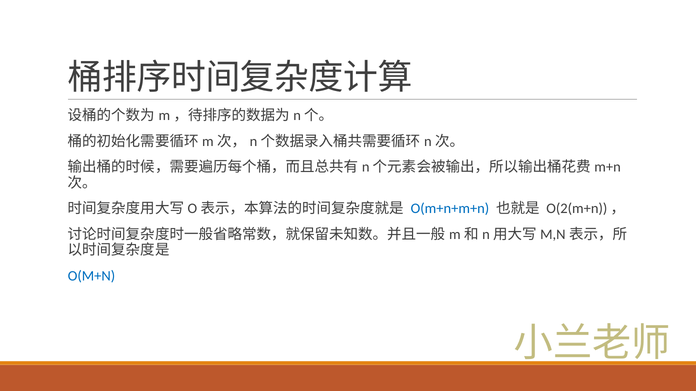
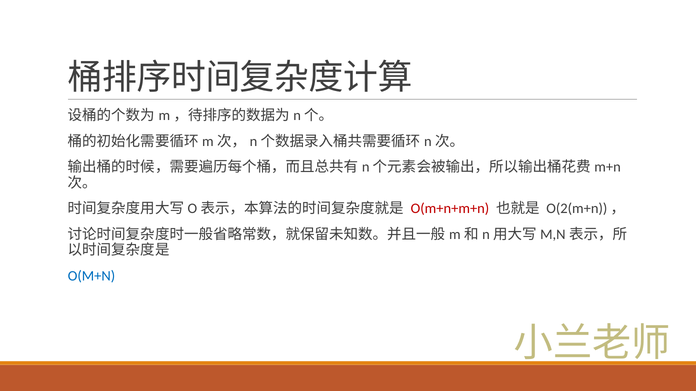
O(m+n+m+n colour: blue -> red (450, 209)
